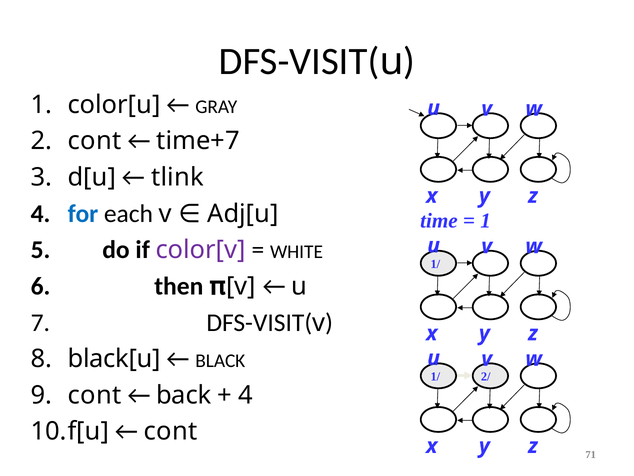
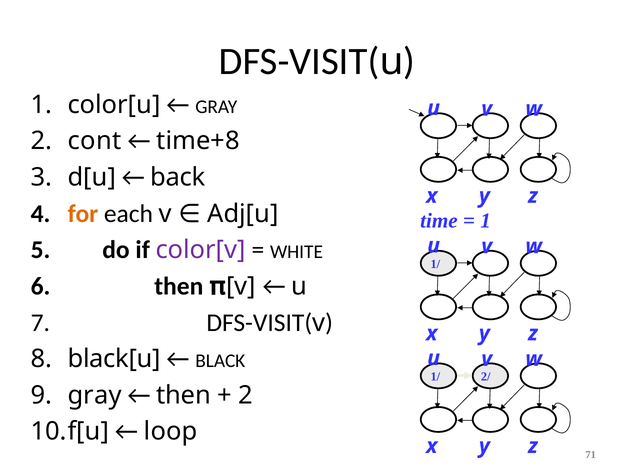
time+7: time+7 -> time+8 (198, 141)
tlink: tlink -> back (178, 177)
for colour: blue -> orange (83, 213)
cont: cont -> gray (95, 395)
back: back -> then (184, 395)
4: 4 -> 2 (246, 395)
cont: cont -> loop (171, 431)
